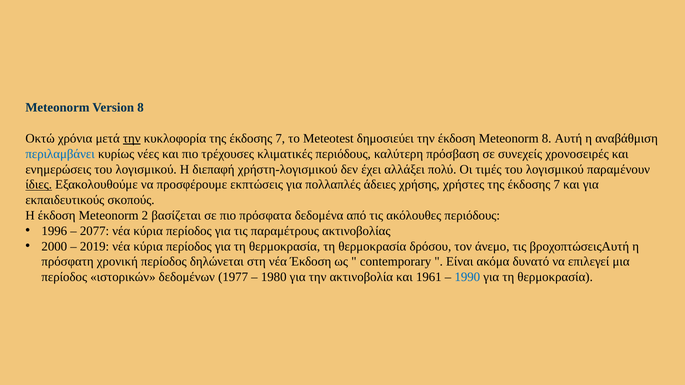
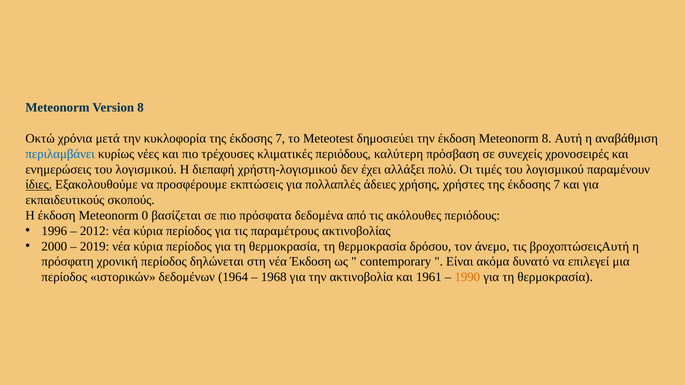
την underline: present -> none (132, 139)
2: 2 -> 0 (145, 216)
2077: 2077 -> 2012 (95, 231)
1977: 1977 -> 1964 (233, 277)
1980: 1980 -> 1968 (274, 277)
1990 colour: blue -> orange (467, 277)
